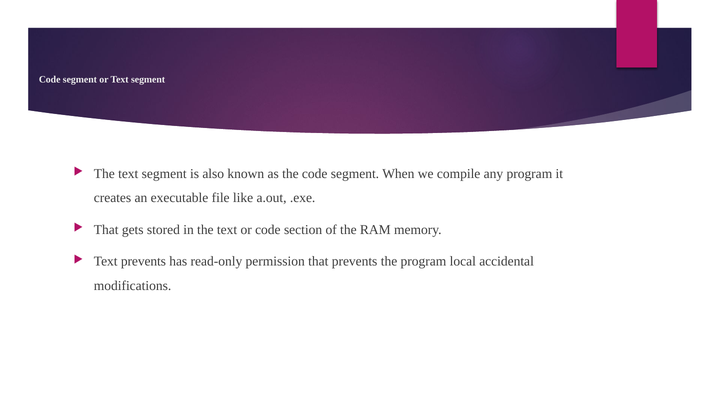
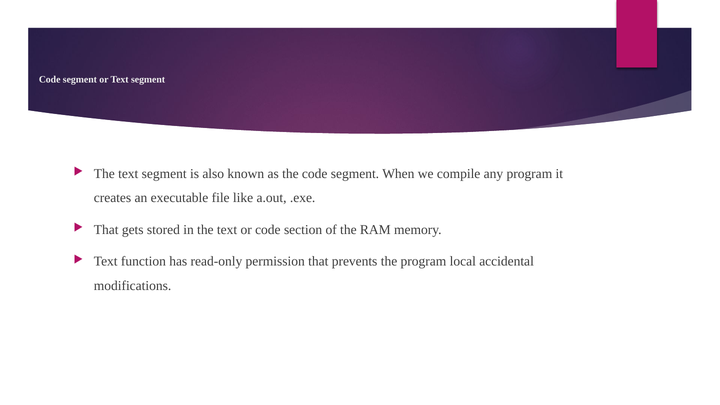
Text prevents: prevents -> function (143, 262)
